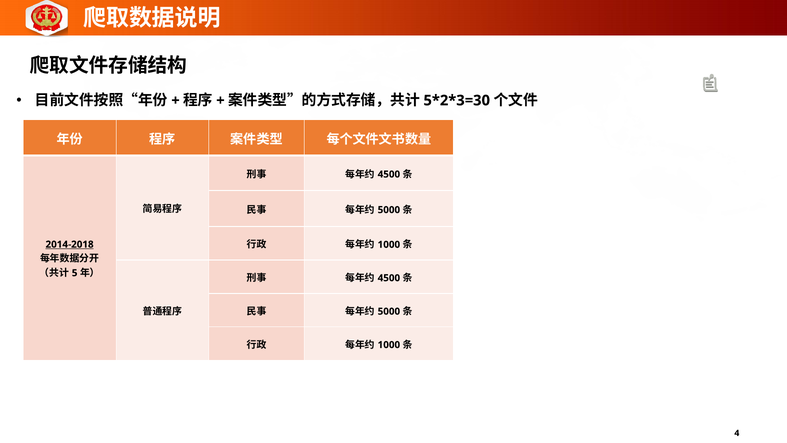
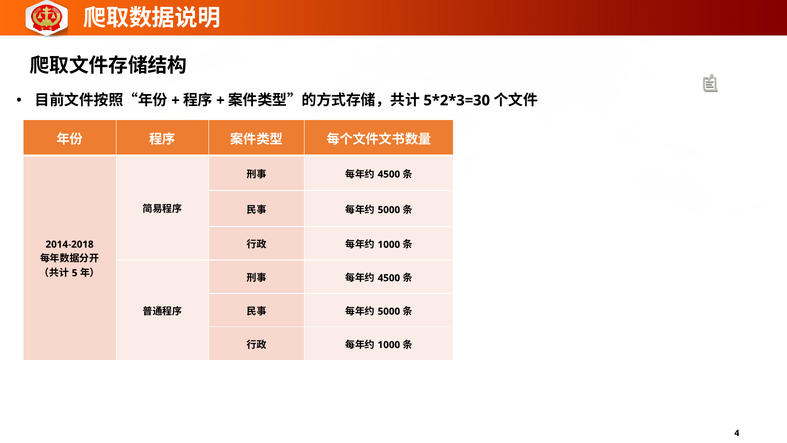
2014-2018 underline: present -> none (70, 244)
